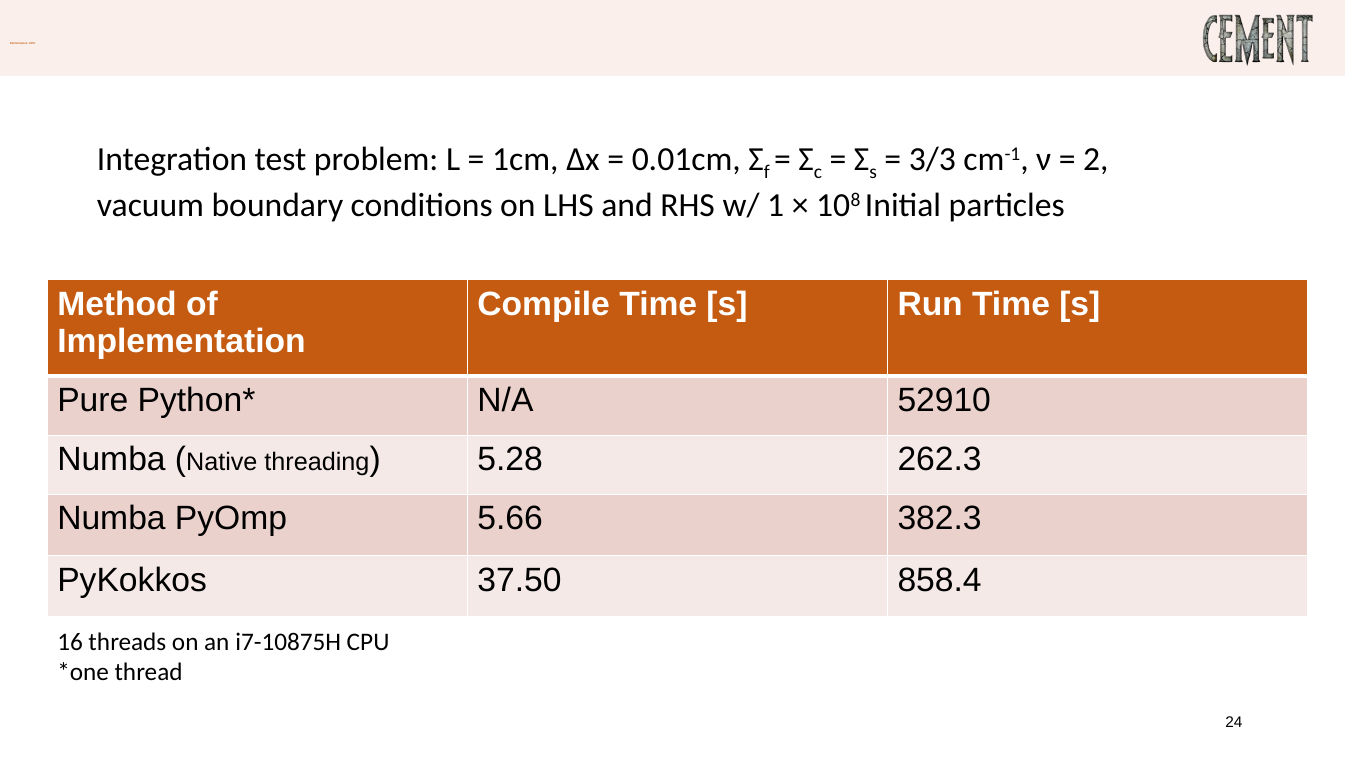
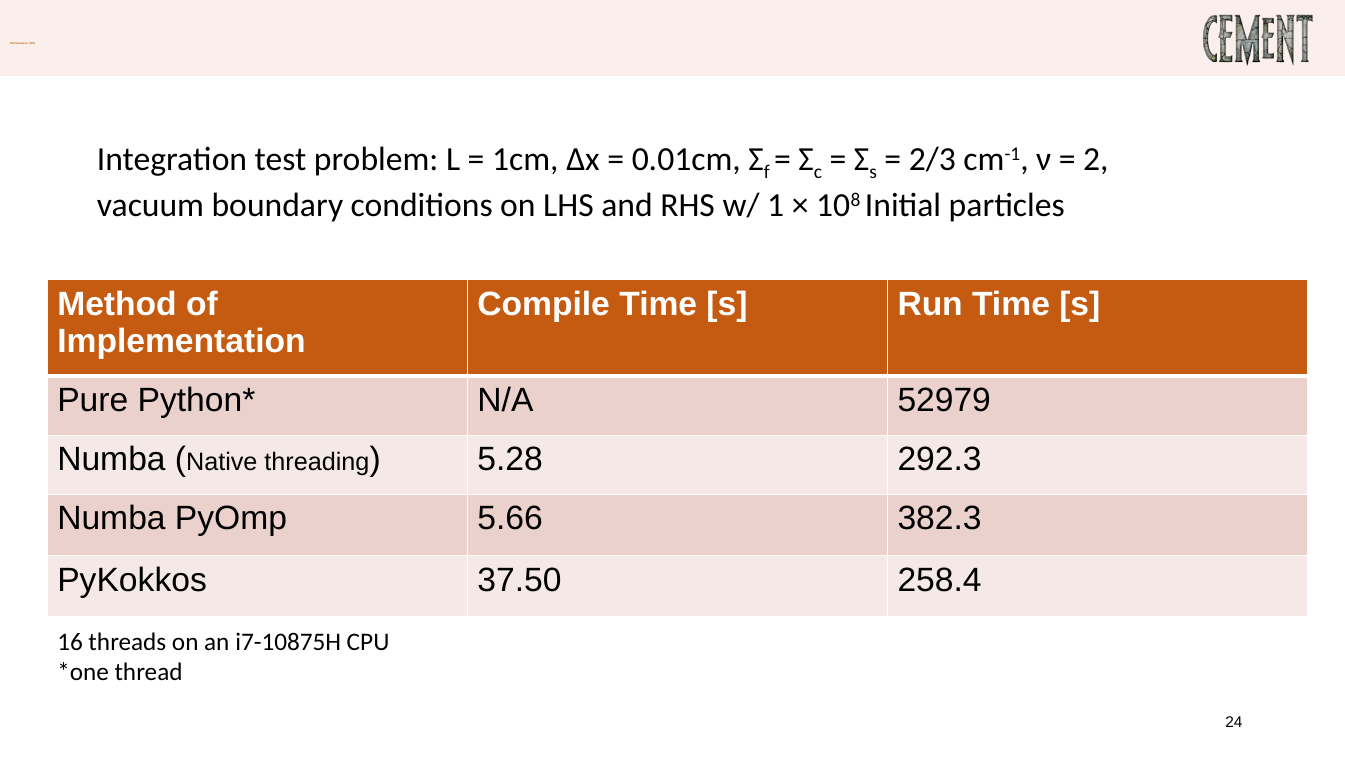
3/3: 3/3 -> 2/3 (932, 159)
52910: 52910 -> 52979 (944, 400)
262.3: 262.3 -> 292.3 (940, 459)
858.4: 858.4 -> 258.4 (940, 580)
